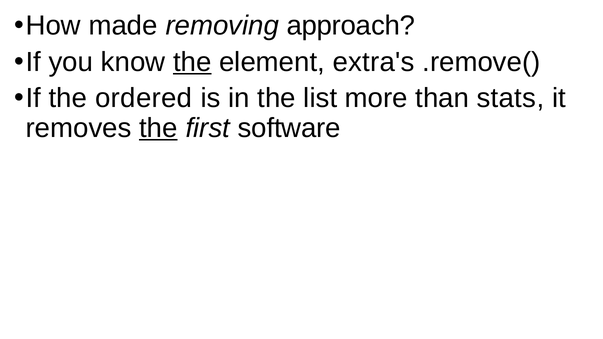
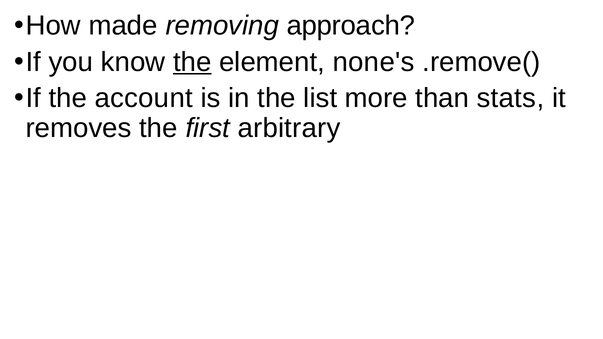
extra's: extra's -> none's (374, 62)
ordered: ordered -> account (144, 98)
the underline: present -> none (158, 128)
software: software -> arbitrary (289, 128)
